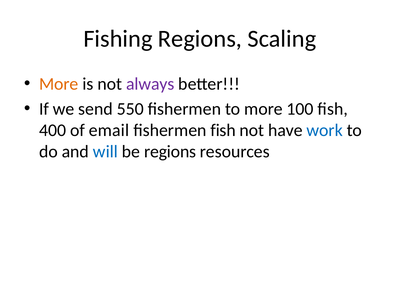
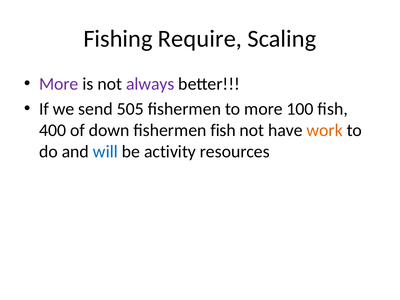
Fishing Regions: Regions -> Require (200, 39)
More colour: orange -> purple (59, 84)
550: 550 -> 505 (130, 109)
email: email -> down (109, 130)
work colour: blue -> orange (325, 130)
be regions: regions -> activity (170, 151)
